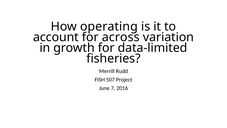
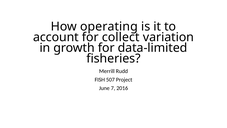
across: across -> collect (121, 37)
